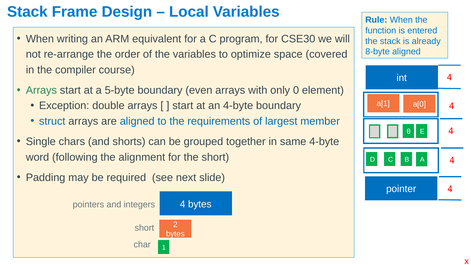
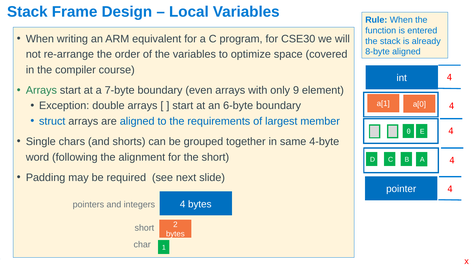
5-byte: 5-byte -> 7-byte (120, 90)
only 0: 0 -> 9 (296, 90)
an 4-byte: 4-byte -> 6-byte (238, 106)
